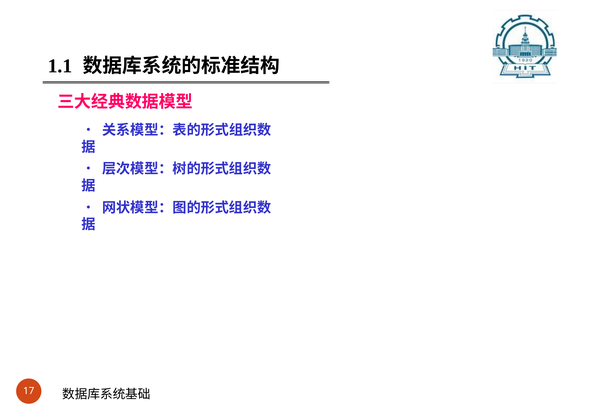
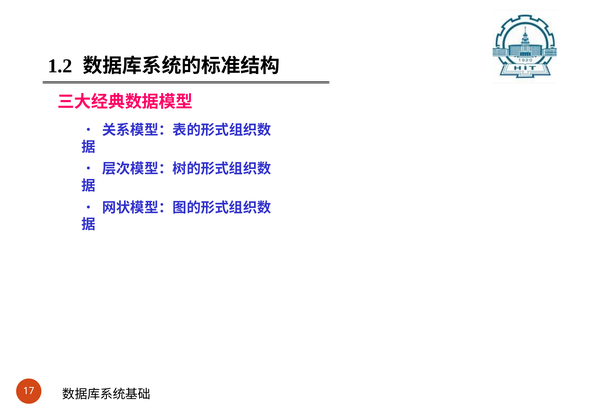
1.1: 1.1 -> 1.2 (60, 66)
